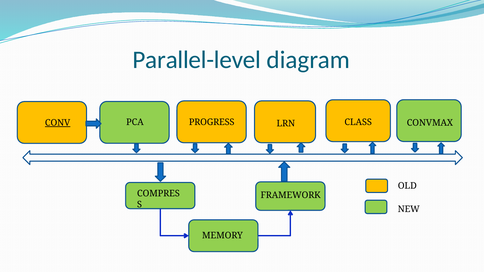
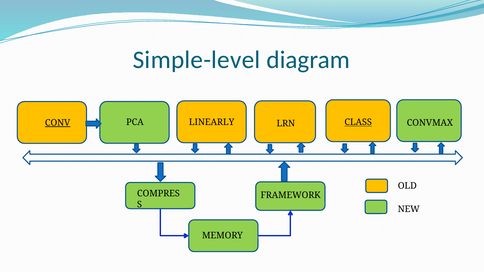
Parallel-level: Parallel-level -> Simple-level (197, 60)
PROGRESS: PROGRESS -> LINEARLY (212, 122)
CLASS underline: none -> present (358, 122)
